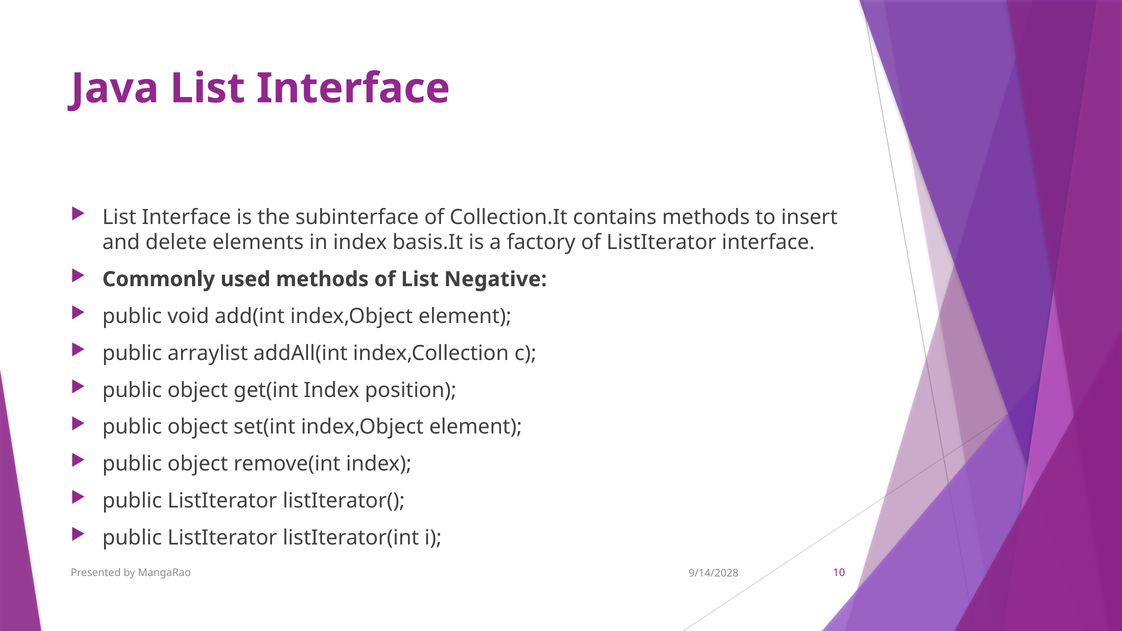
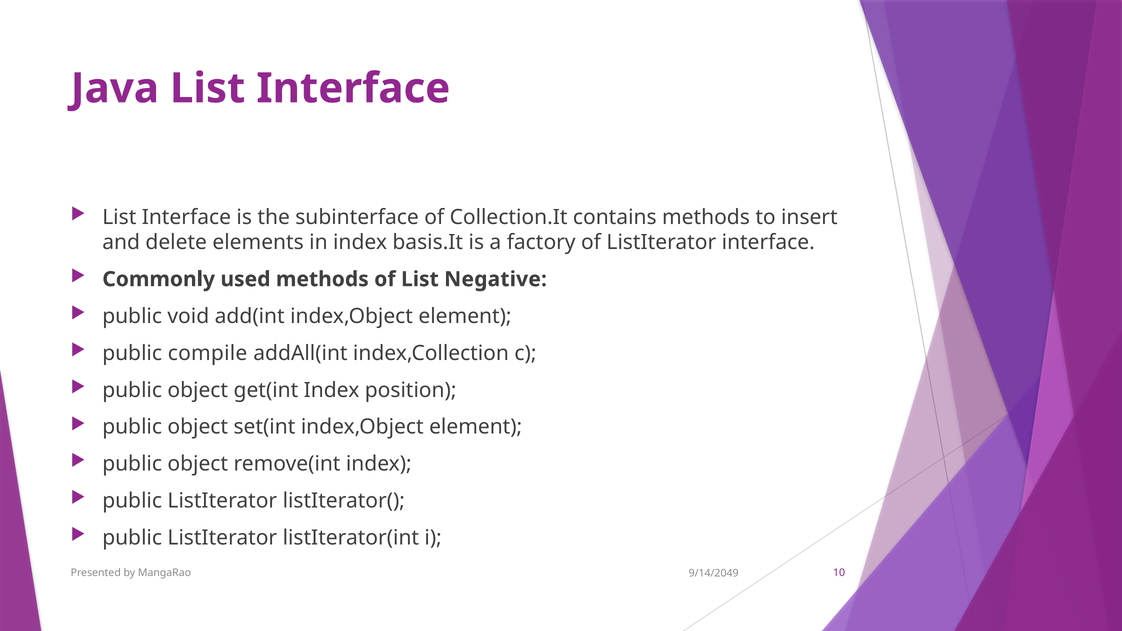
arraylist: arraylist -> compile (208, 353)
9/14/2028: 9/14/2028 -> 9/14/2049 (714, 573)
